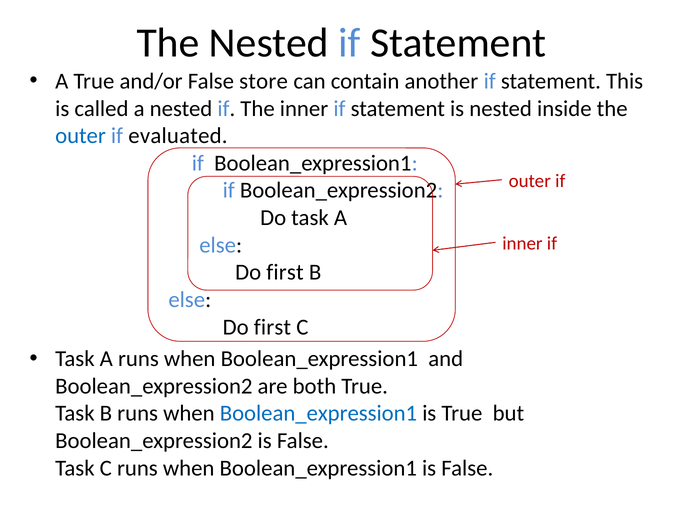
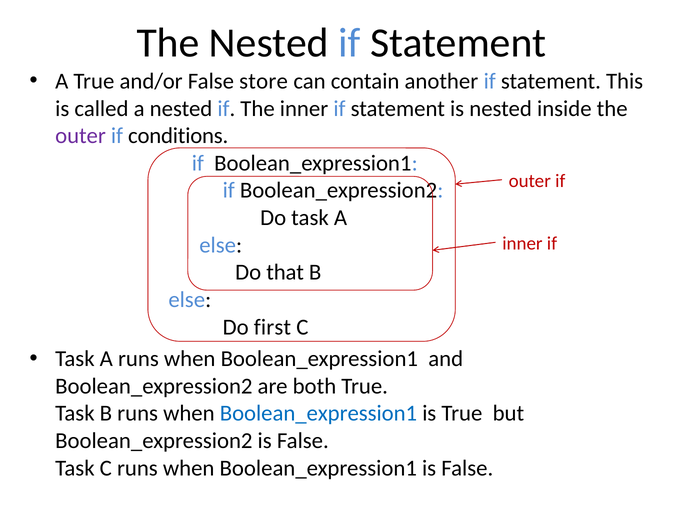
outer colour: blue -> purple (81, 136)
evaluated: evaluated -> conditions (178, 136)
first: first -> that (285, 273)
